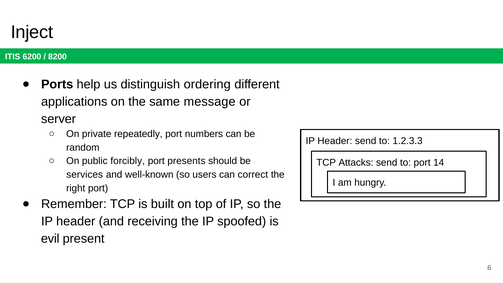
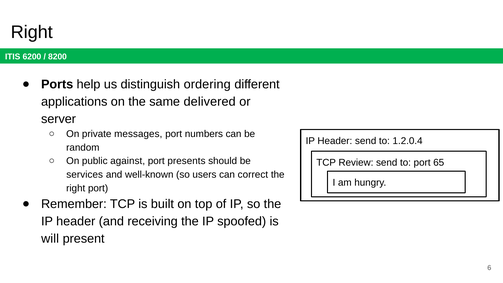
Inject: Inject -> Right (32, 32)
message: message -> delivered (210, 102)
repeatedly: repeatedly -> messages (138, 134)
1.2.3.3: 1.2.3.3 -> 1.2.0.4 (408, 141)
forcibly: forcibly -> against (128, 161)
Attacks: Attacks -> Review (356, 163)
14: 14 -> 65 (439, 163)
evil: evil -> will (50, 239)
